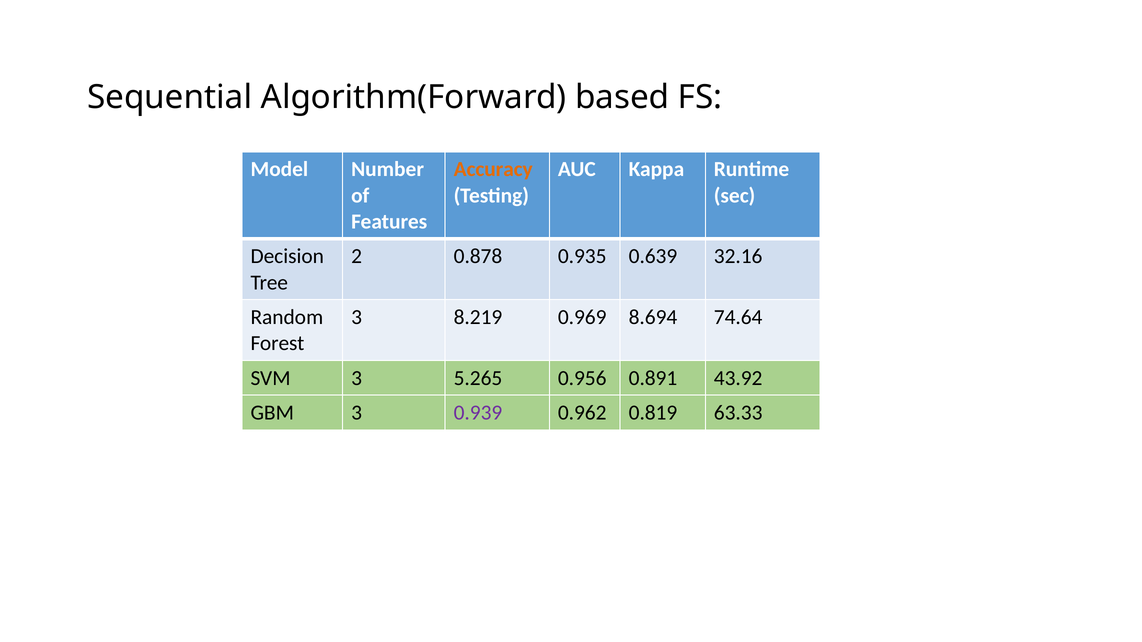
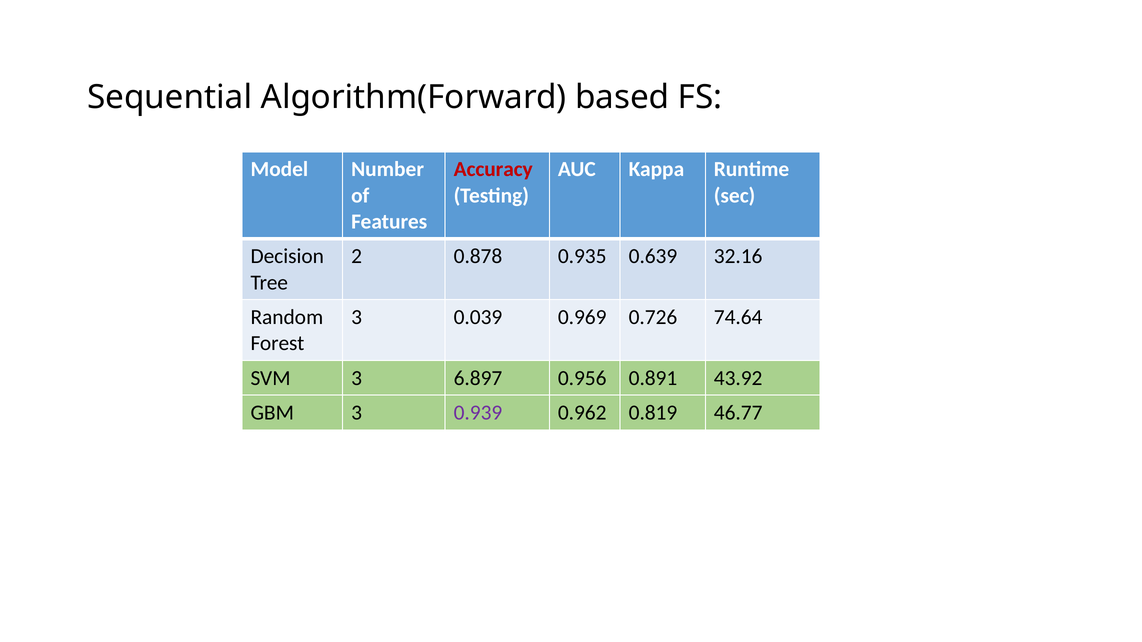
Accuracy colour: orange -> red (493, 170)
8.219: 8.219 -> 0.039 (478, 317)
8.694: 8.694 -> 0.726 (653, 317)
5.265: 5.265 -> 6.897 (478, 378)
63.33: 63.33 -> 46.77 (738, 413)
